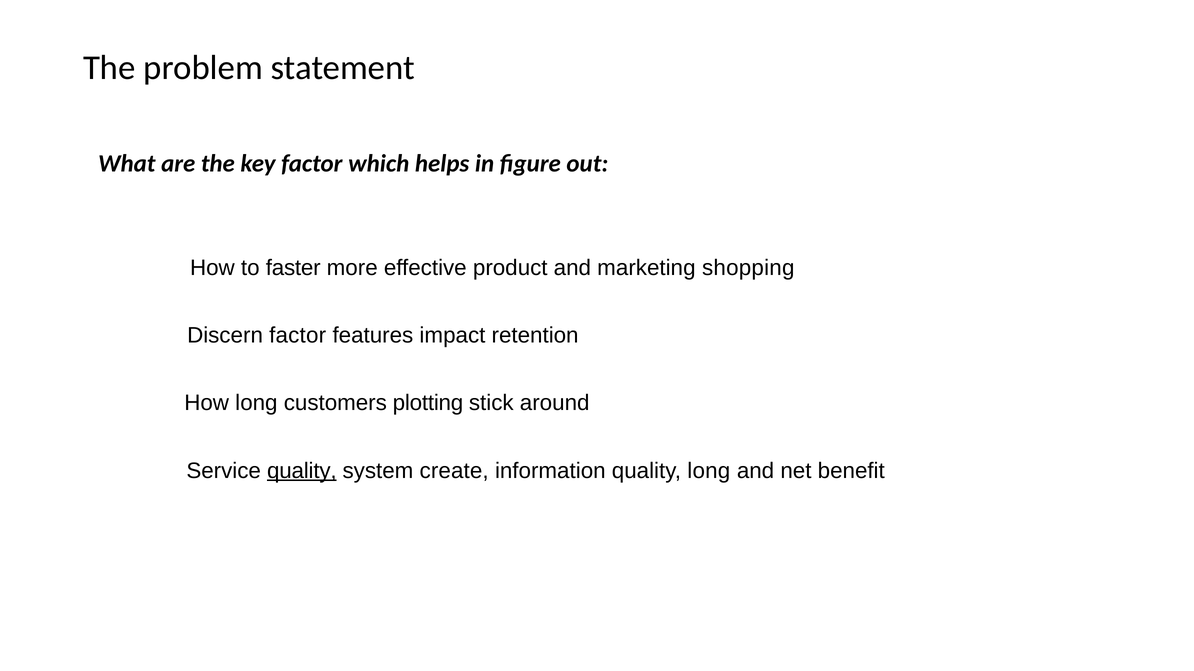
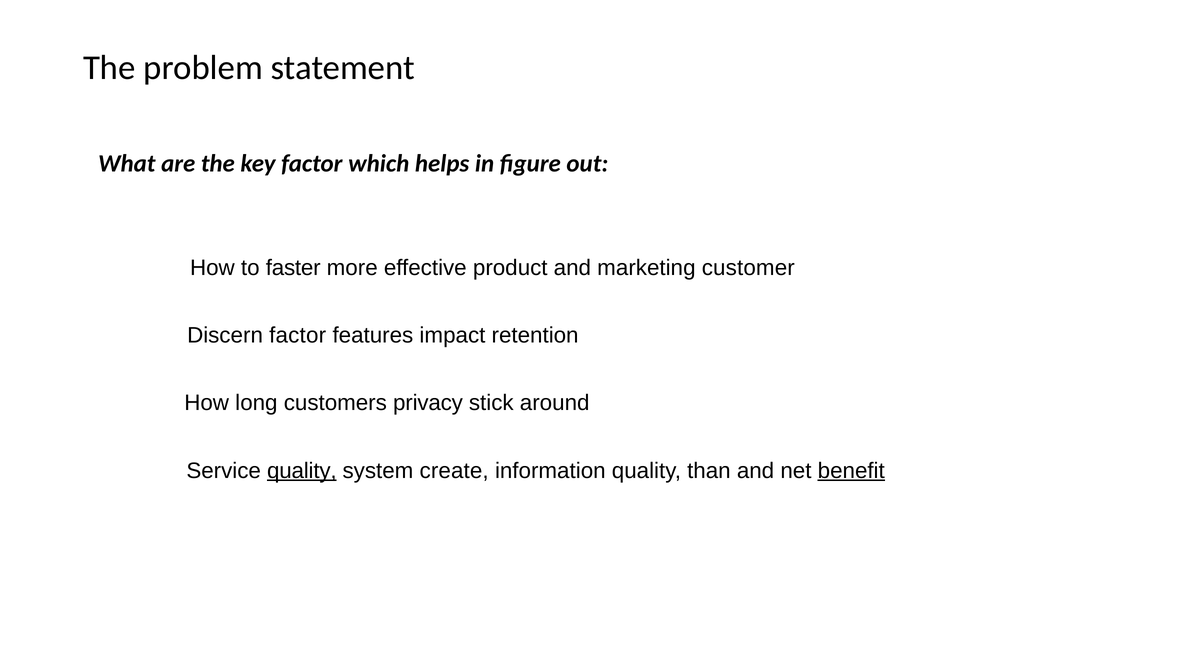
shopping: shopping -> customer (748, 268)
plotting: plotting -> privacy (428, 403)
quality long: long -> than (709, 471)
benefit underline: none -> present (851, 471)
